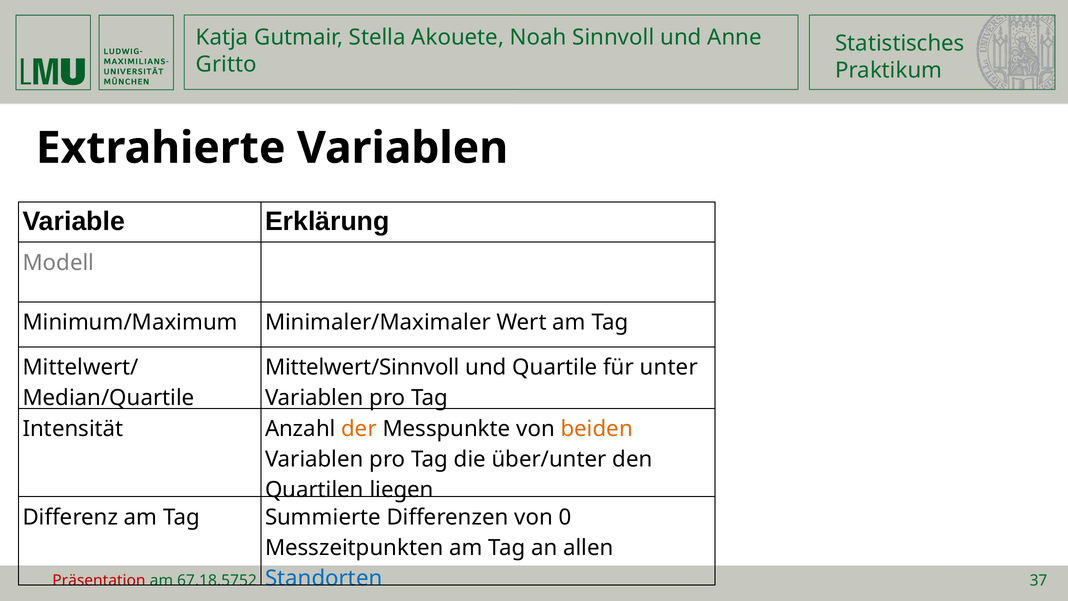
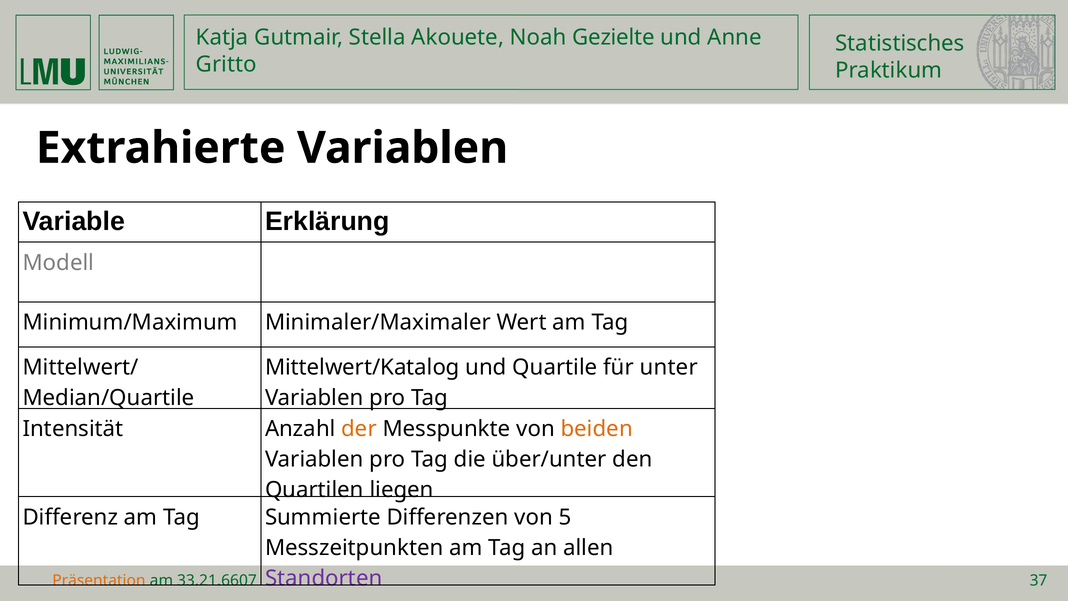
Sinnvoll: Sinnvoll -> Gezielte (613, 38)
Mittelwert/Sinnvoll: Mittelwert/Sinnvoll -> Mittelwert/Katalog (362, 367)
0: 0 -> 5 (565, 517)
Standorten colour: blue -> purple (324, 578)
Präsentation colour: red -> orange (99, 580)
67.18.5752: 67.18.5752 -> 33.21.6607 (217, 580)
